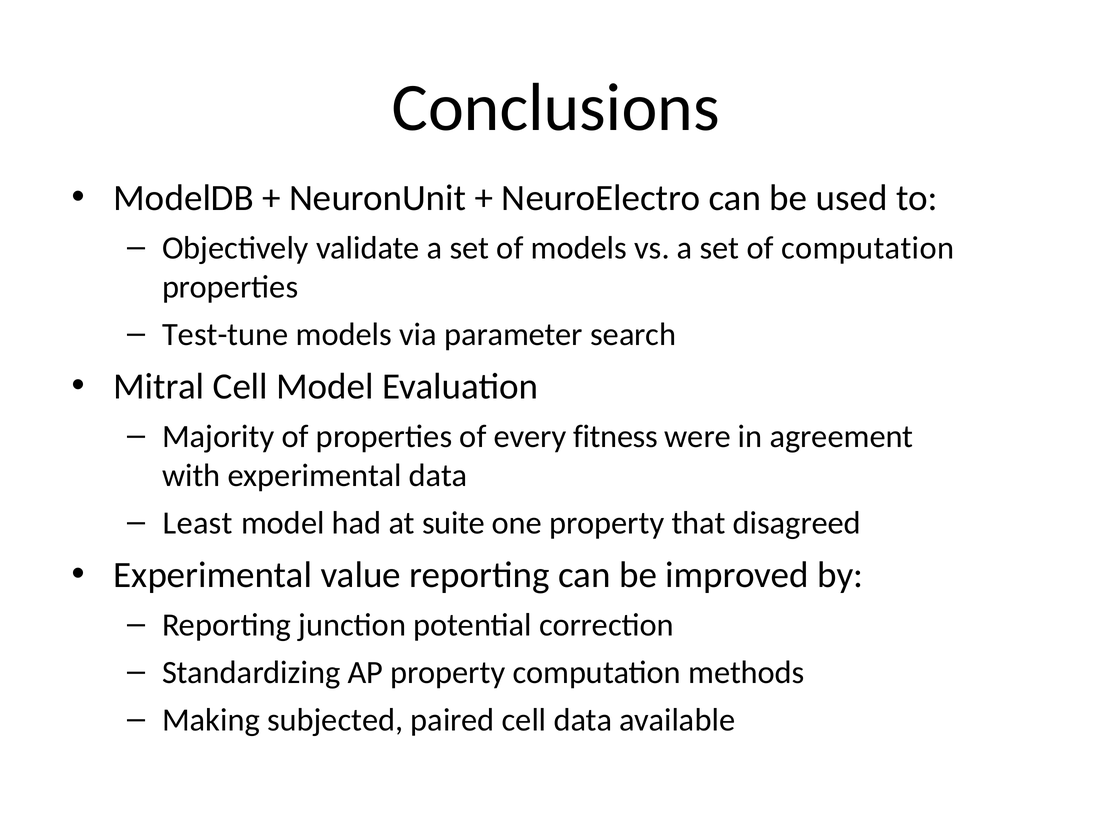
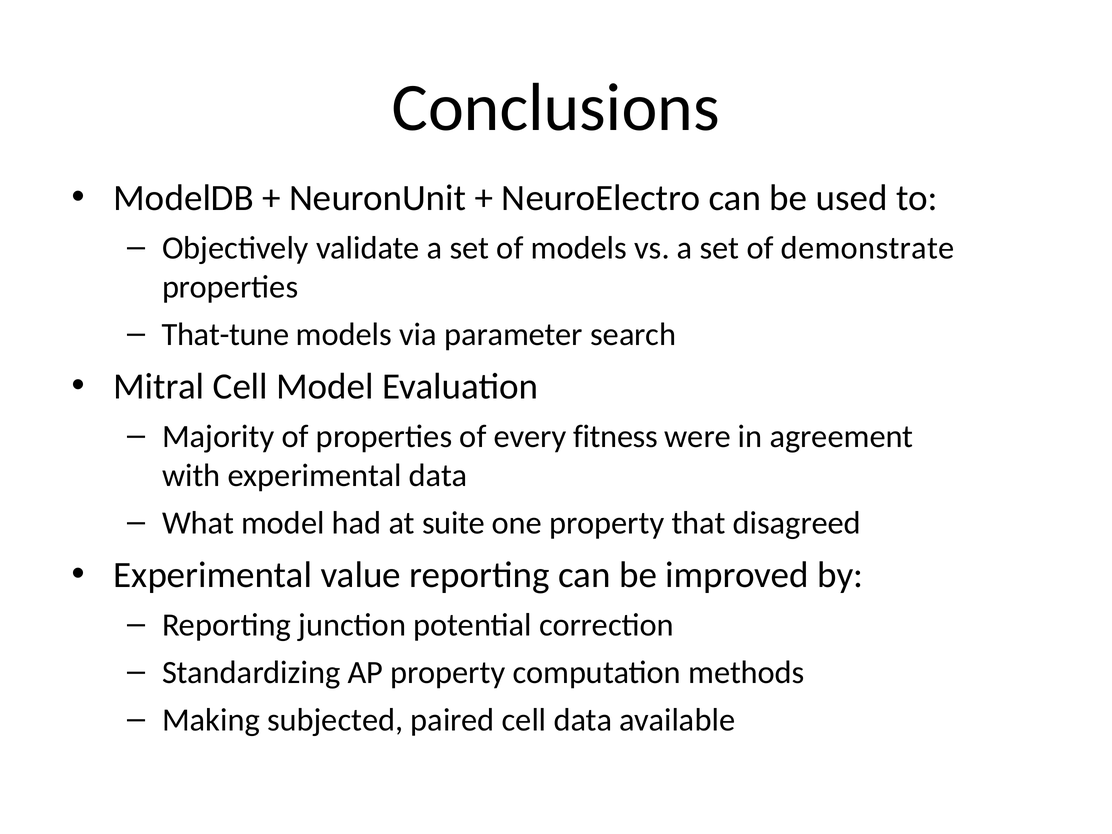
of computation: computation -> demonstrate (868, 248)
Test-tune: Test-tune -> That-tune (225, 334)
Least: Least -> What (198, 523)
